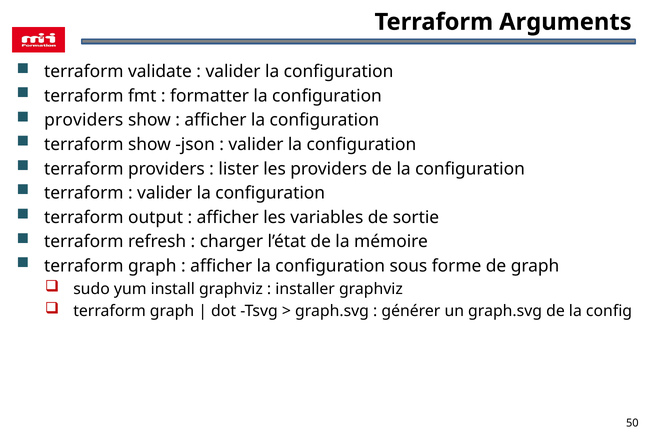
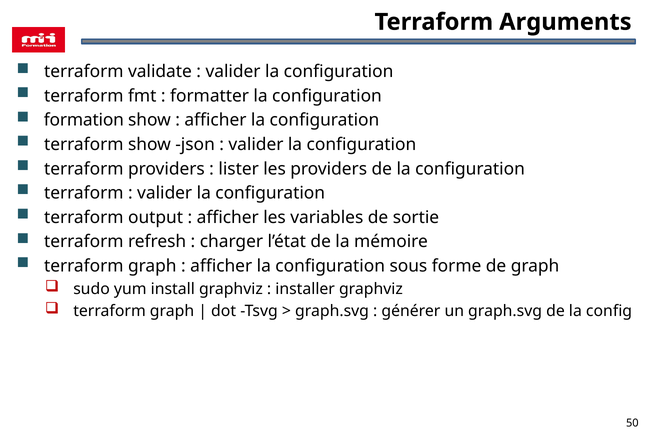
providers: providers -> formation (84, 120)
